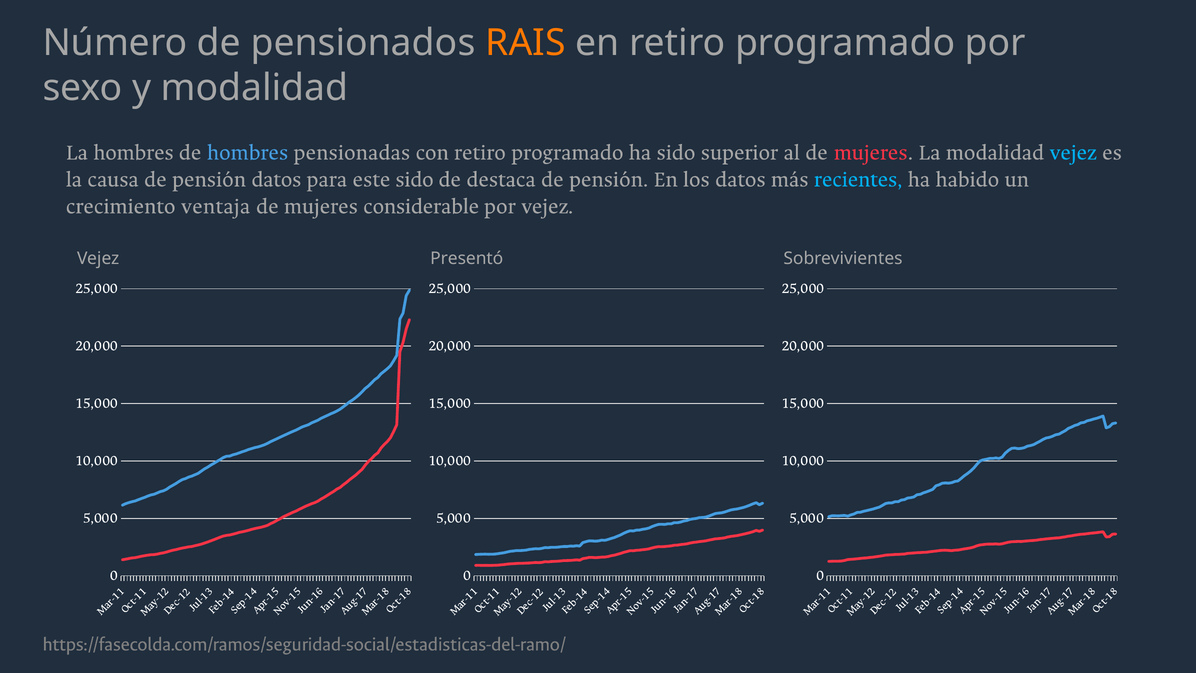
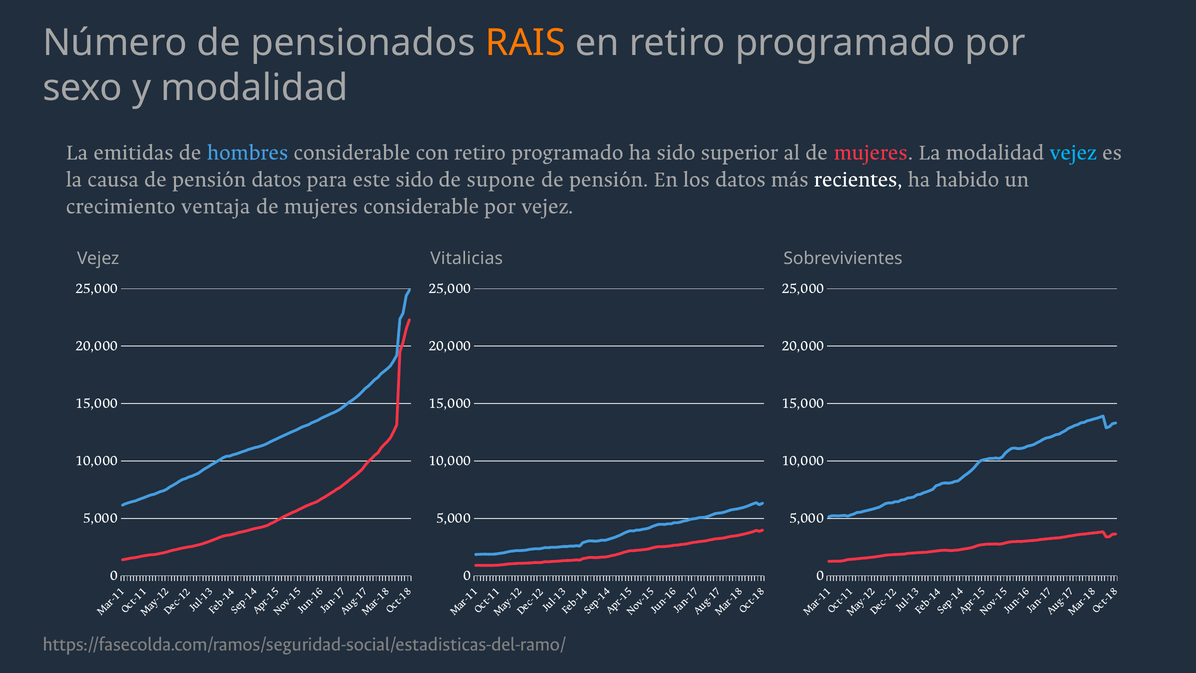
La hombres: hombres -> emitidas (133, 152)
hombres pensionadas: pensionadas -> considerable (352, 152)
destaca: destaca -> supone (501, 179)
recientes colour: light blue -> white (858, 179)
Presentó: Presentó -> Vitalicias (467, 259)
